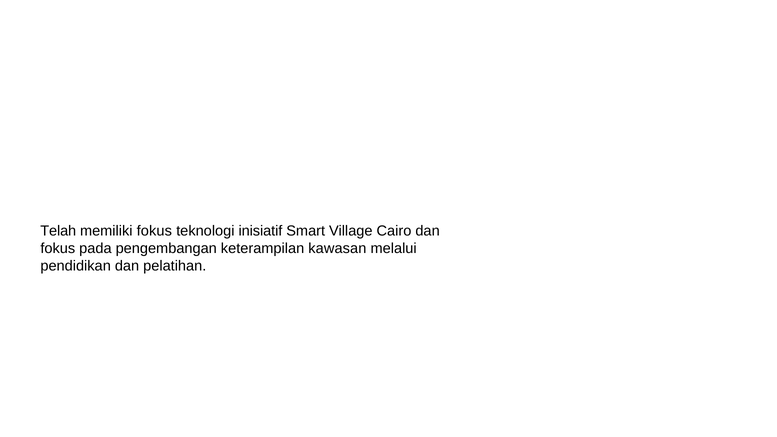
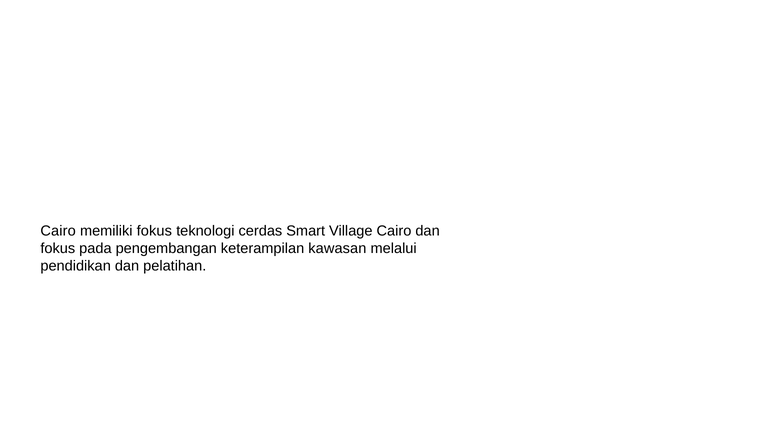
Telah: Telah -> Cairo (58, 231)
inisiatif: inisiatif -> cerdas (260, 231)
